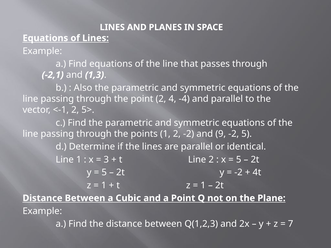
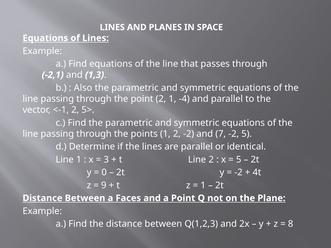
2 4: 4 -> 1 (172, 99)
9: 9 -> 7 (221, 134)
5: 5 -> 0 (104, 173)
1: 1 -> 9 (104, 185)
Cubic: Cubic -> Faces (128, 198)
7: 7 -> 8 (291, 224)
